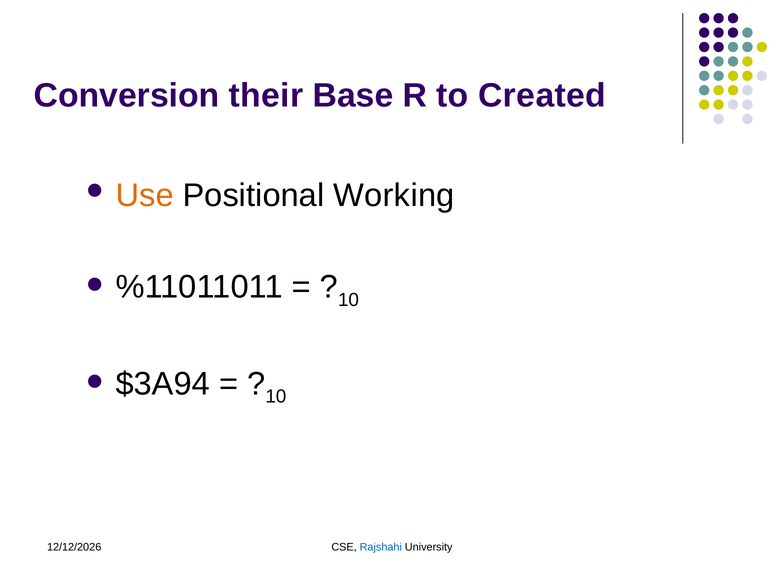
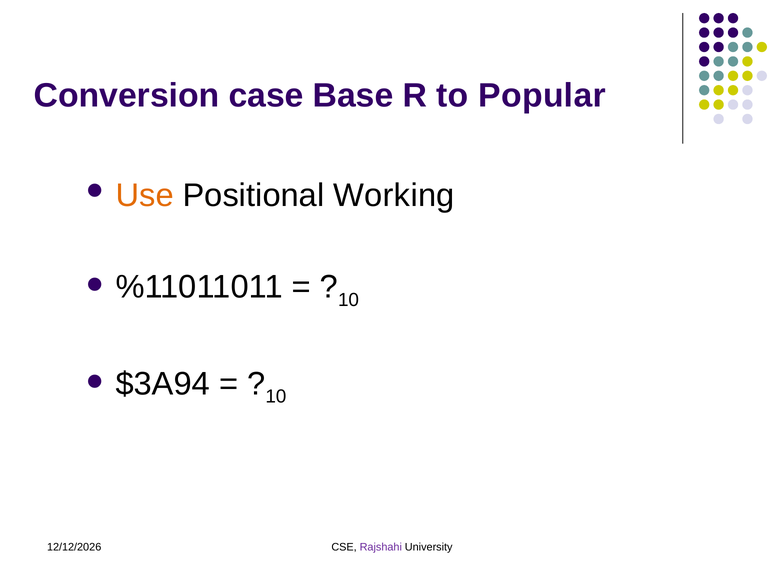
their: their -> case (266, 96)
Created: Created -> Popular (542, 96)
Rajshahi colour: blue -> purple (381, 547)
